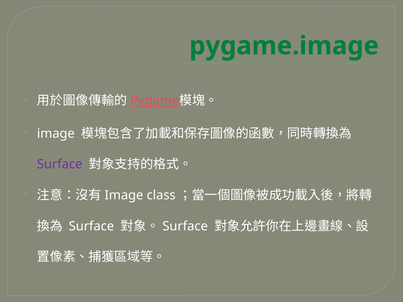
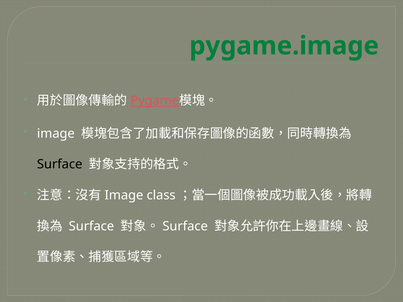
Surface colour: purple -> black (60, 165)
